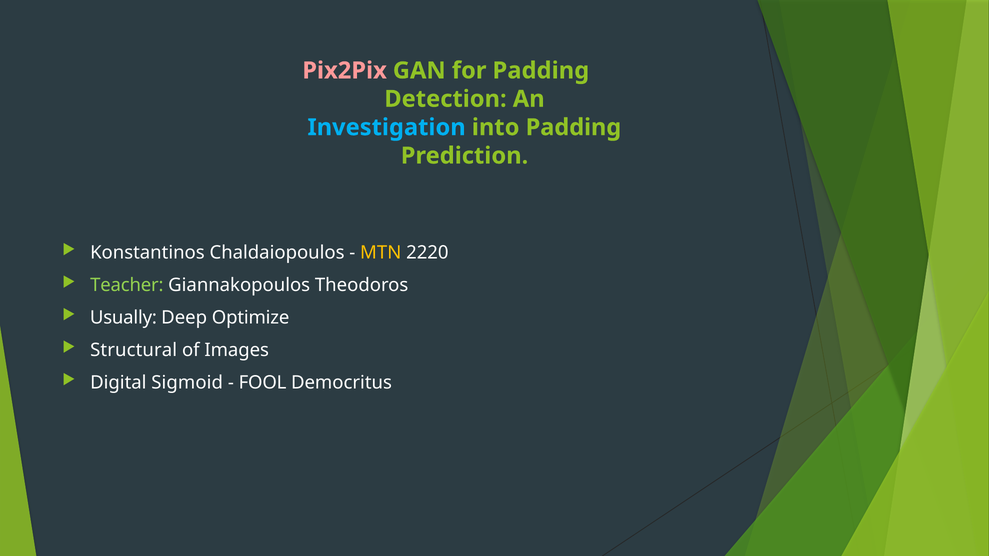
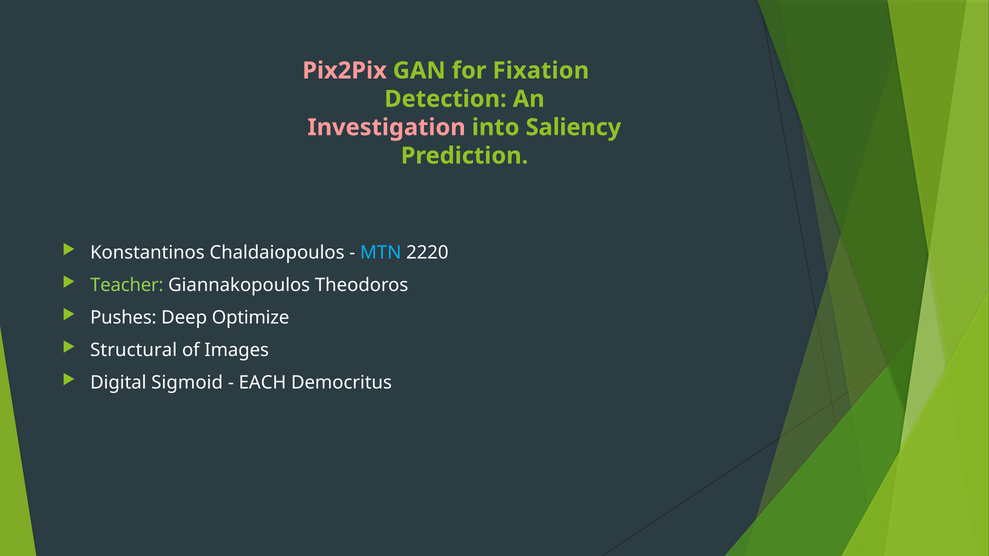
for Padding: Padding -> Fixation (541, 71)
Investigation colour: light blue -> pink (387, 127)
into Padding: Padding -> Saliency (573, 127)
MTN colour: yellow -> light blue (381, 253)
Usually: Usually -> Pushes (123, 318)
FOOL: FOOL -> EACH (262, 383)
